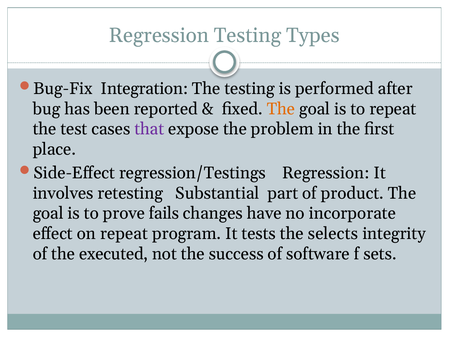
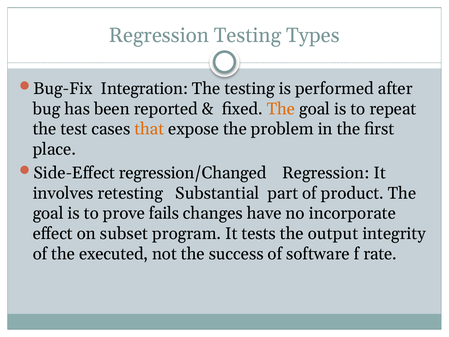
that colour: purple -> orange (149, 129)
regression/Testings: regression/Testings -> regression/Changed (193, 173)
on repeat: repeat -> subset (124, 233)
selects: selects -> output (333, 233)
sets: sets -> rate (380, 254)
